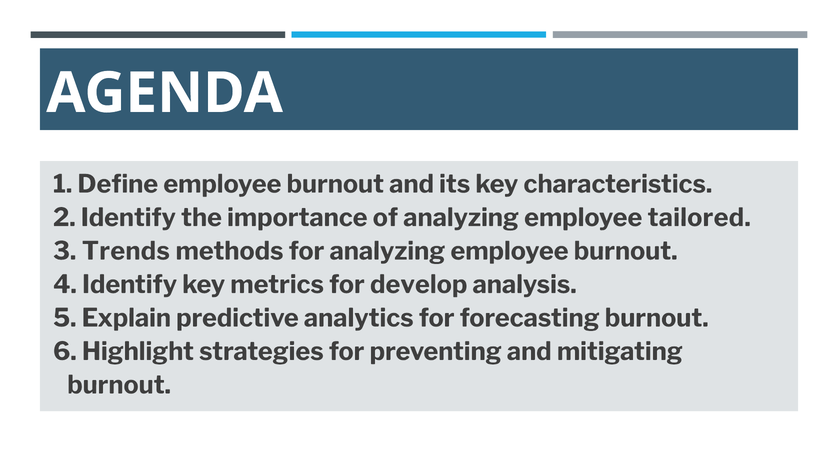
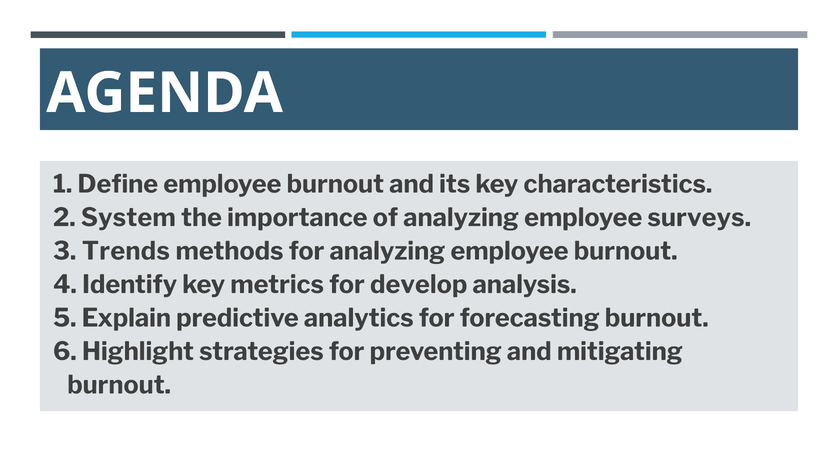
2 Identify: Identify -> System (128, 217)
tailored: tailored -> surveys (699, 217)
